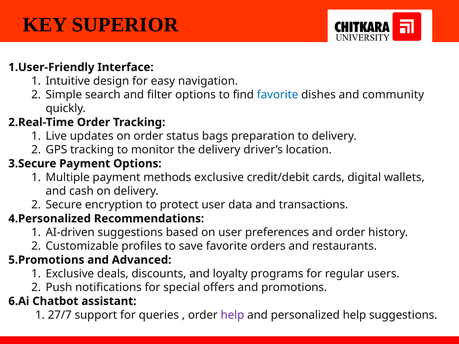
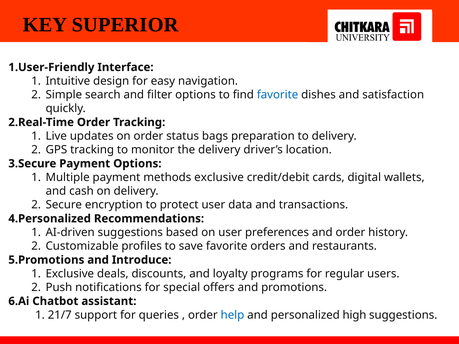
community: community -> satisfaction (393, 95)
Advanced: Advanced -> Introduce (142, 260)
27/7: 27/7 -> 21/7 (60, 315)
help colour: purple -> blue (232, 315)
personalized help: help -> high (354, 315)
